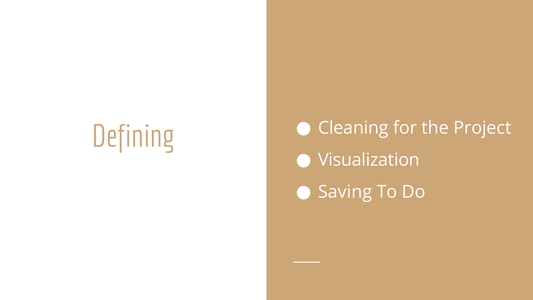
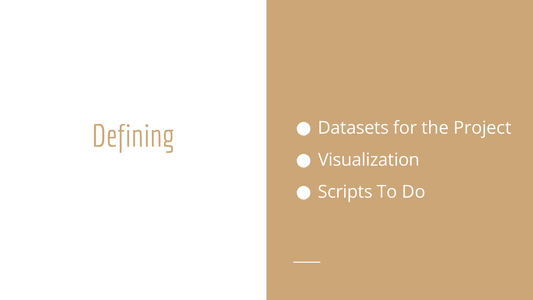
Cleaning: Cleaning -> Datasets (353, 128)
Saving: Saving -> Scripts (345, 192)
